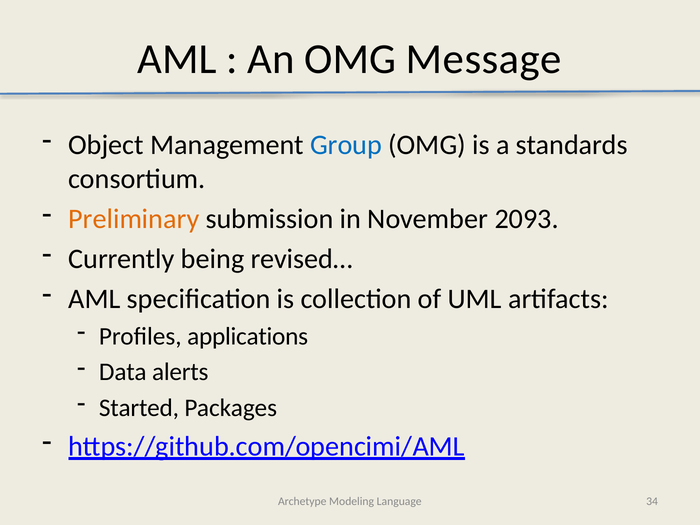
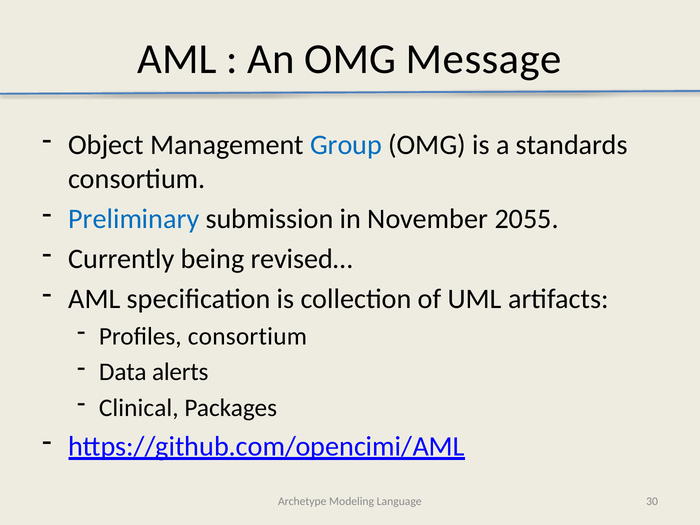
Preliminary colour: orange -> blue (134, 219)
2093: 2093 -> 2055 (527, 219)
Profiles applications: applications -> consortium (247, 336)
Started: Started -> Clinical (139, 408)
34: 34 -> 30 (652, 501)
